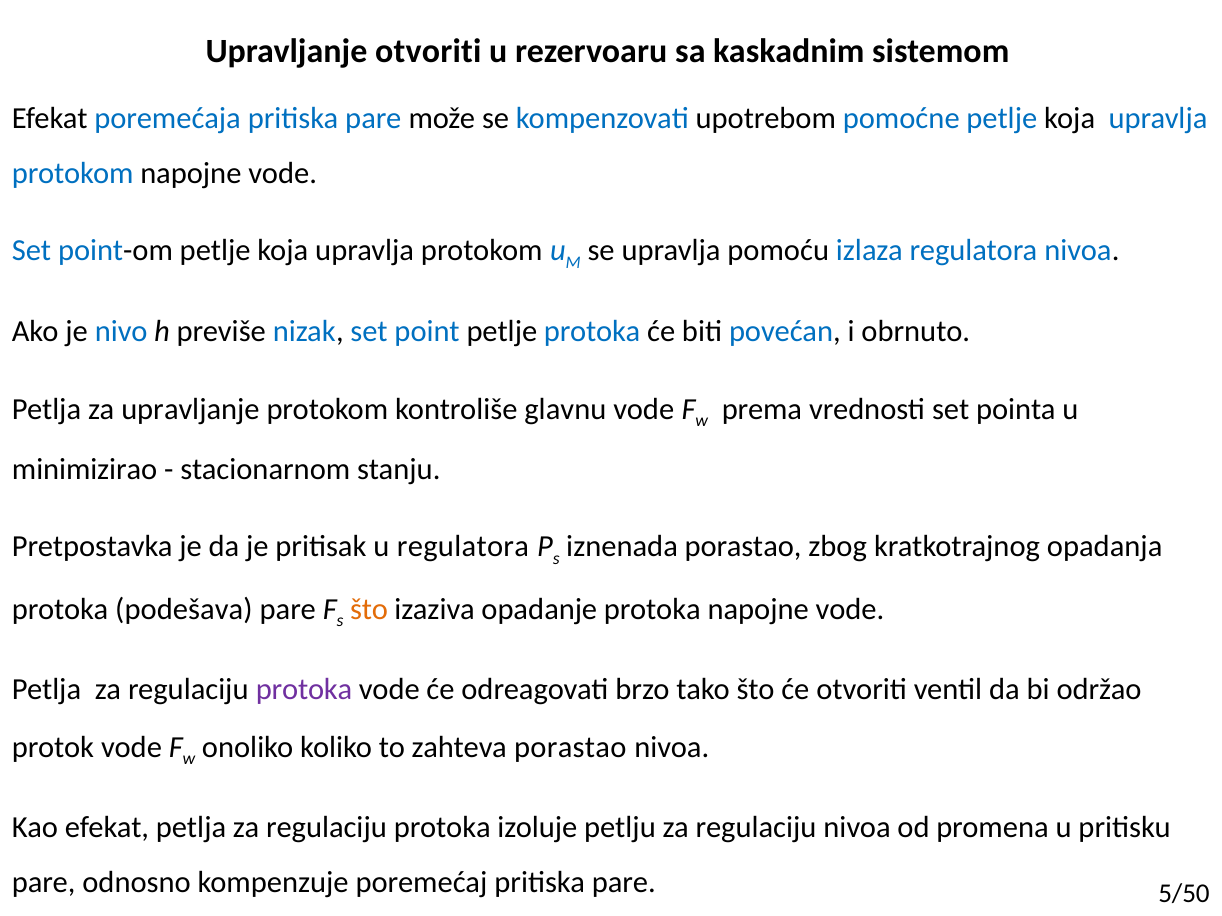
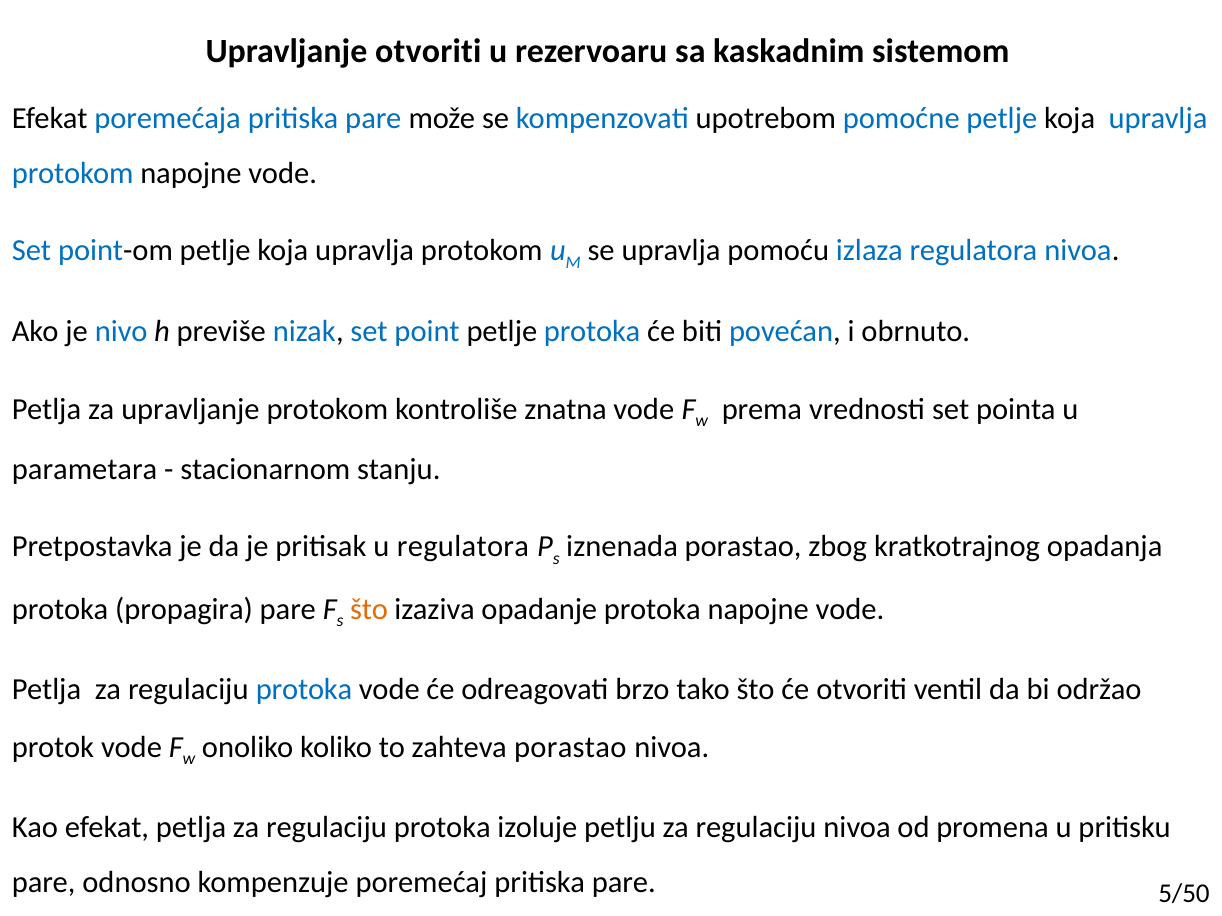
glavnu: glavnu -> znatna (566, 409)
minimizirao: minimizirao -> parametara (85, 469)
podešava: podešava -> propagira (184, 610)
protoka colour: purple -> blue (304, 690)
